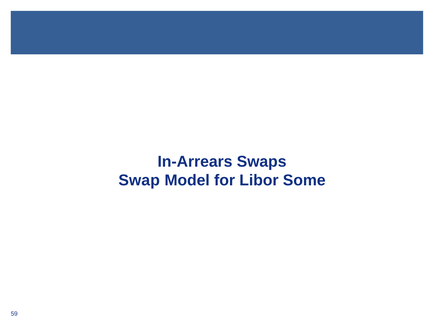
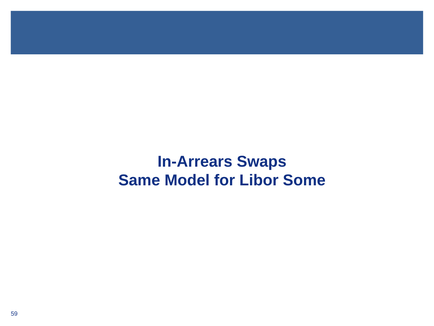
Swap: Swap -> Same (139, 180)
